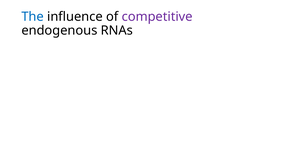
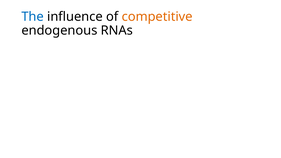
competitive colour: purple -> orange (157, 17)
